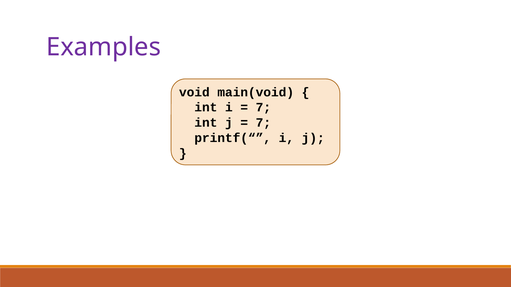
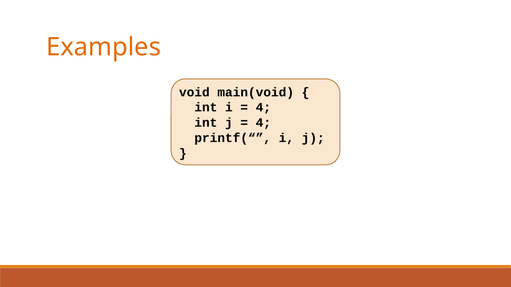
Examples colour: purple -> orange (104, 47)
7: 7 -> 4 (263, 108)
7: 7 -> 4 (263, 123)
